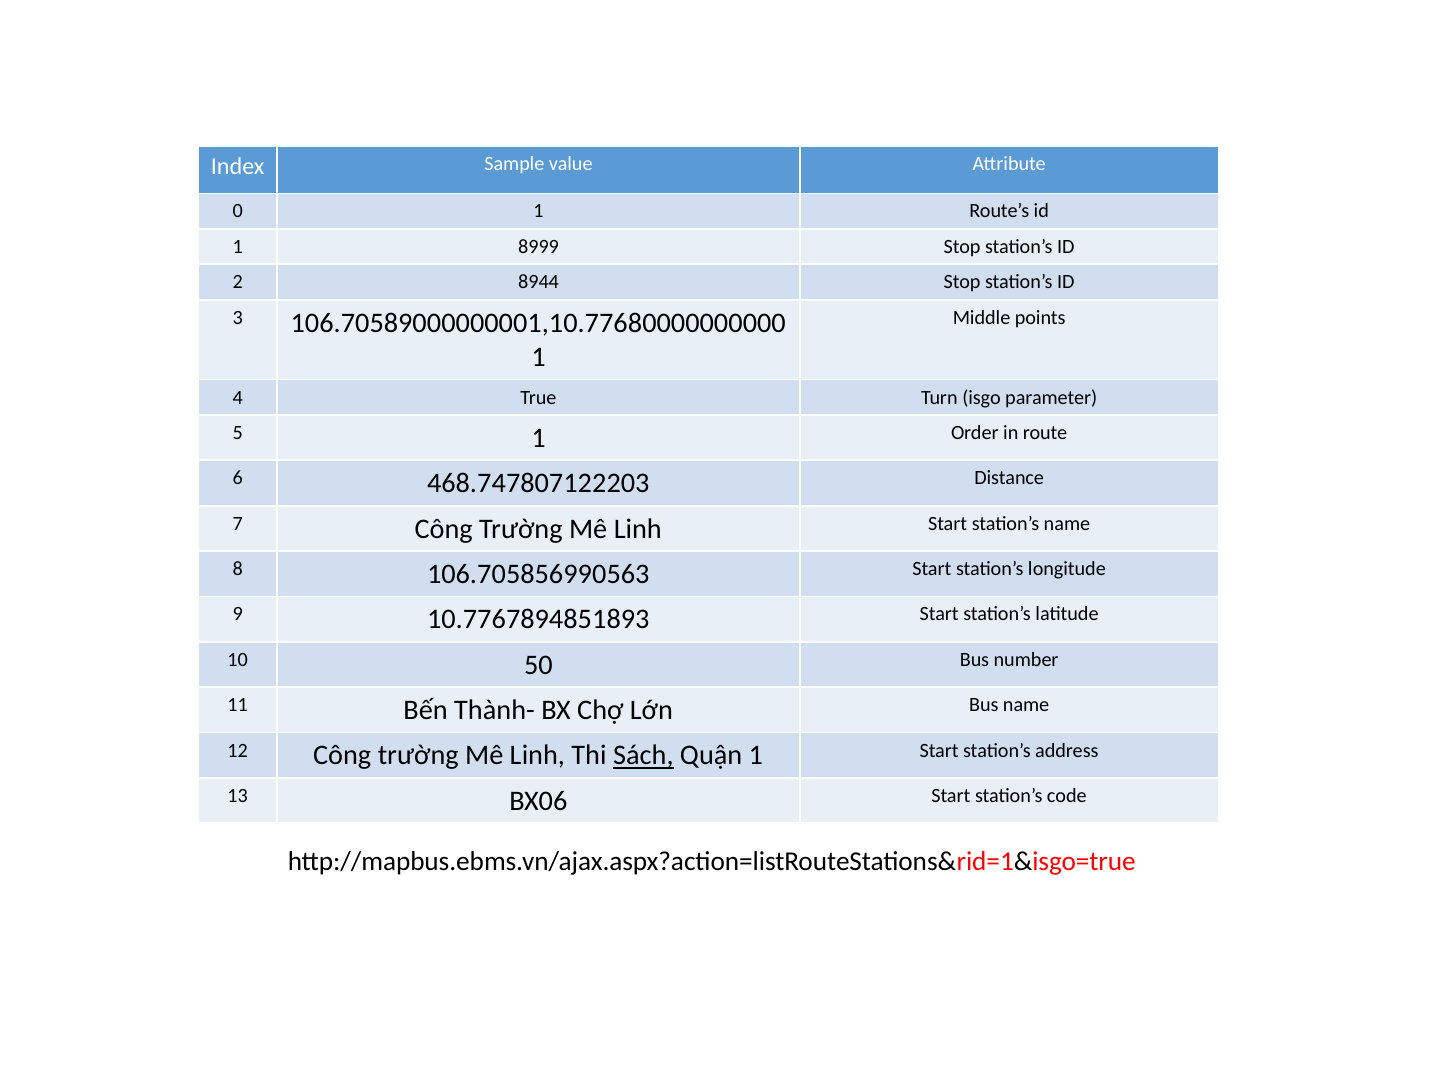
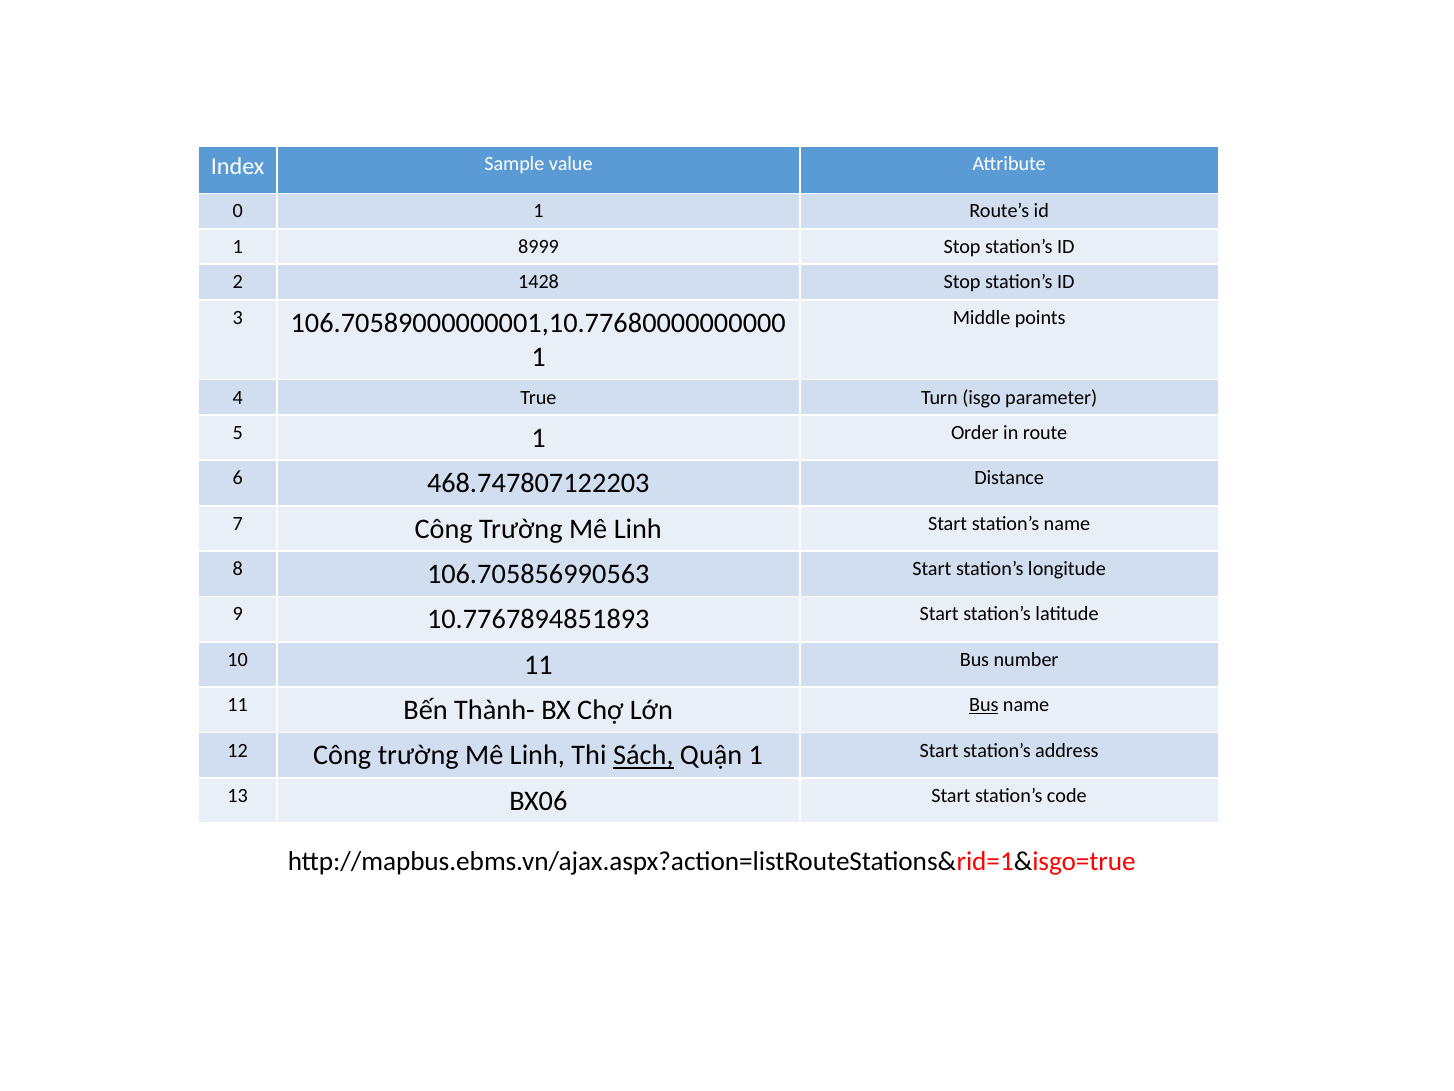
8944: 8944 -> 1428 (539, 282)
10 50: 50 -> 11 (538, 664)
Bus underline: none -> present (984, 705)
